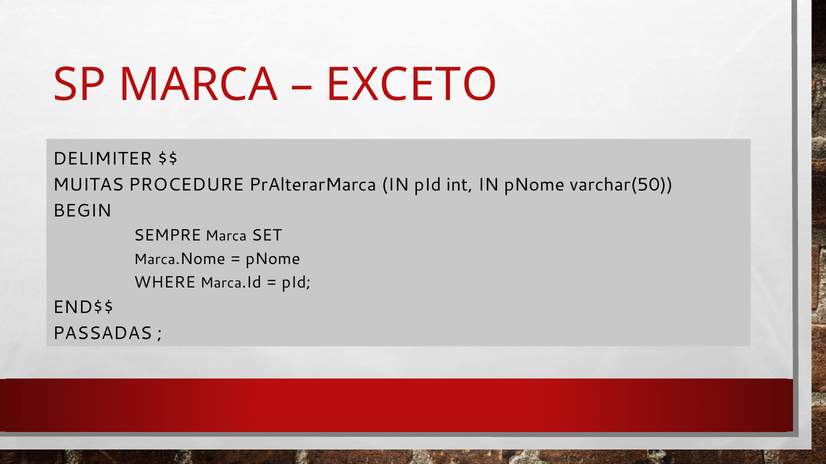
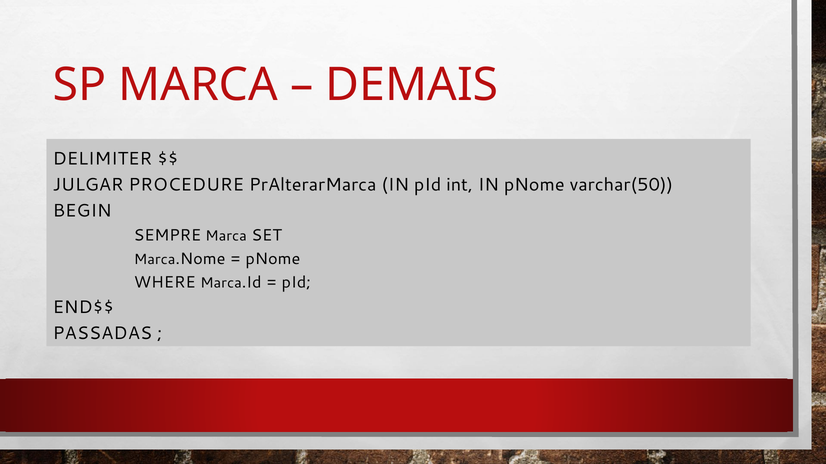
EXCETO: EXCETO -> DEMAIS (412, 85)
MUITAS: MUITAS -> JULGAR (88, 185)
